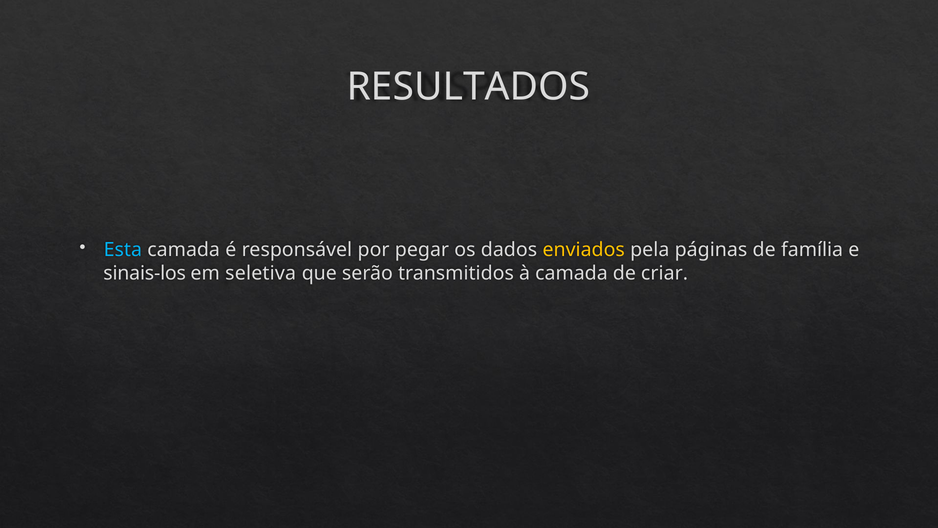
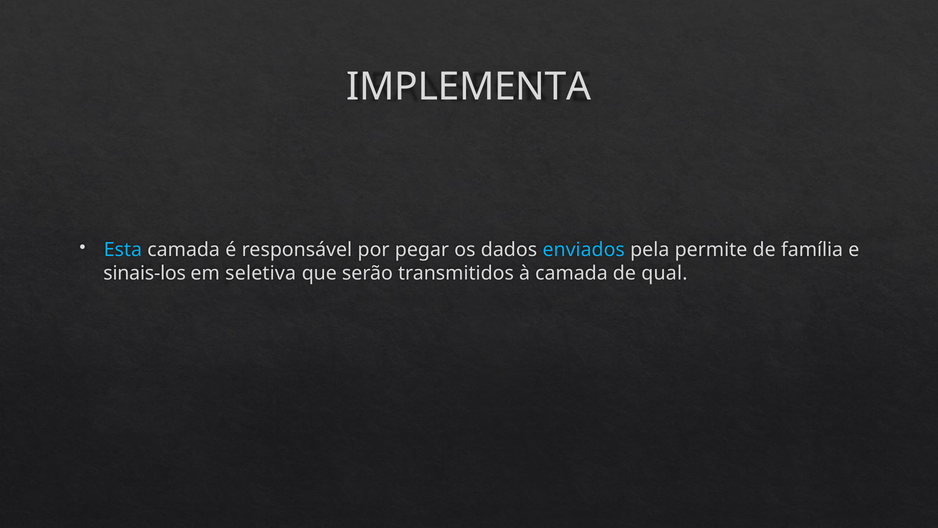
RESULTADOS: RESULTADOS -> IMPLEMENTA (469, 87)
enviados colour: yellow -> light blue (584, 250)
páginas: páginas -> permite (711, 250)
criar: criar -> qual (664, 273)
